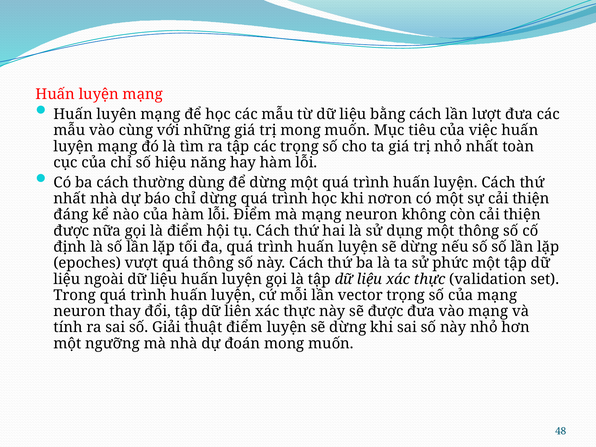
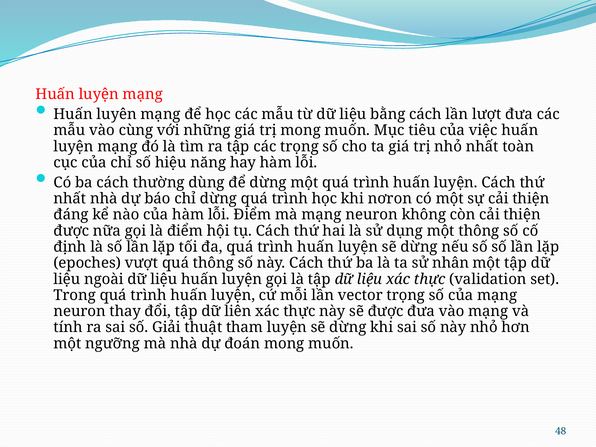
phức: phức -> nhân (451, 263)
thuật điểm: điểm -> tham (245, 327)
